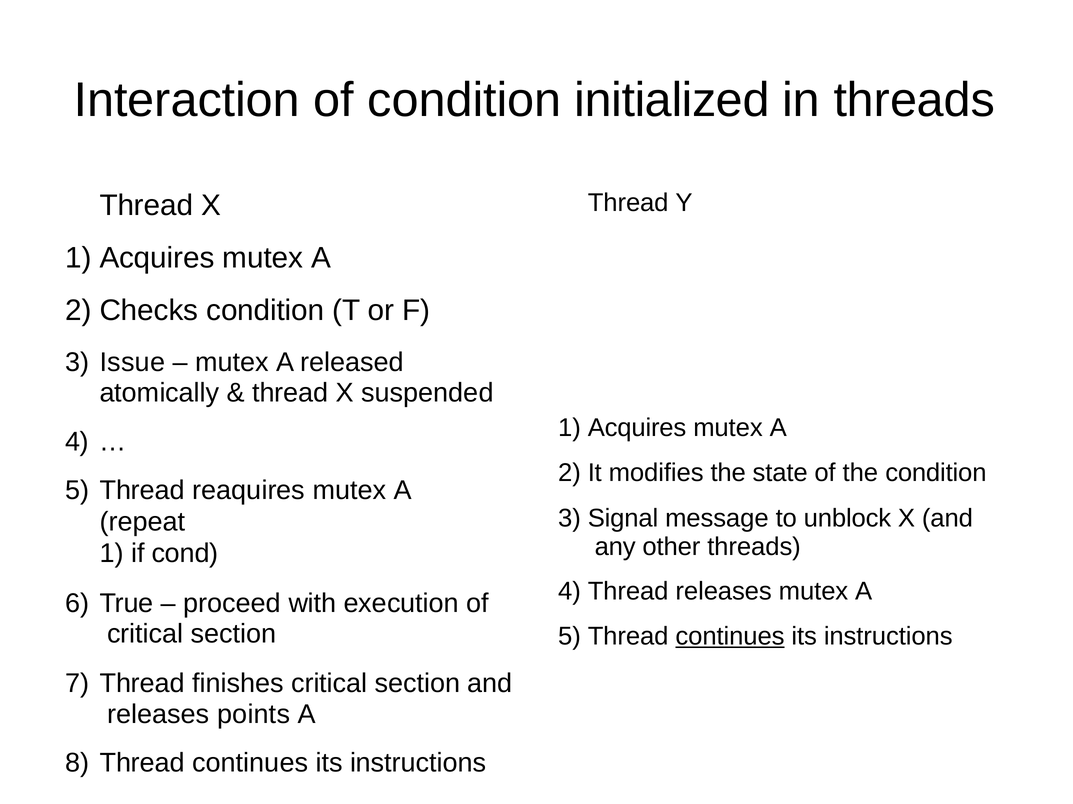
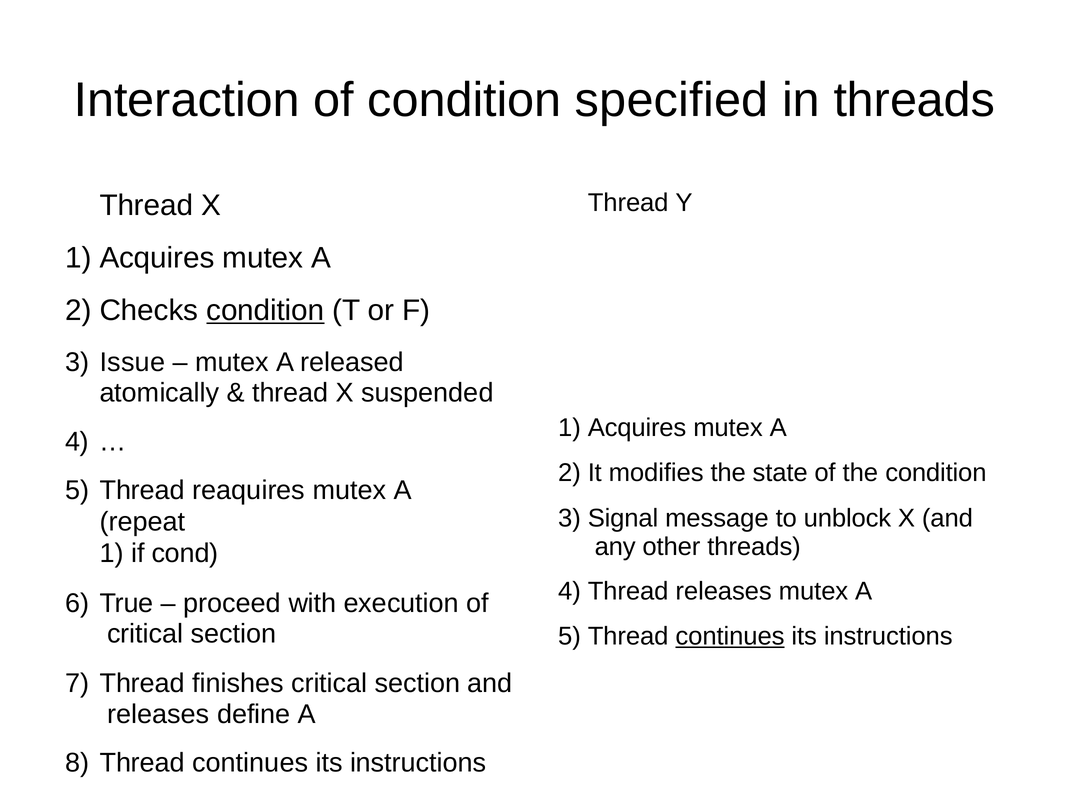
initialized: initialized -> specified (672, 100)
condition underline: none -> present (265, 311)
points: points -> define (254, 714)
